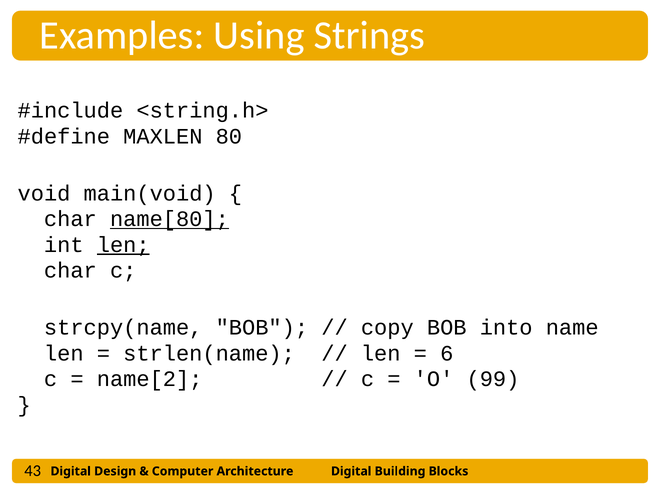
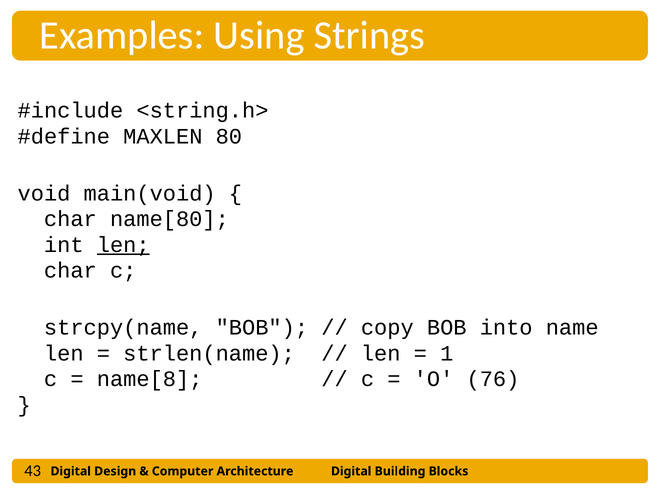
name[80 underline: present -> none (169, 219)
6: 6 -> 1 (447, 353)
name[2: name[2 -> name[8 (150, 379)
99: 99 -> 76 (493, 379)
